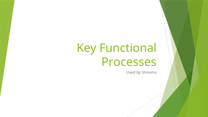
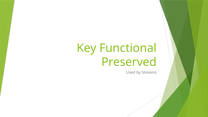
Processes: Processes -> Preserved (129, 62)
